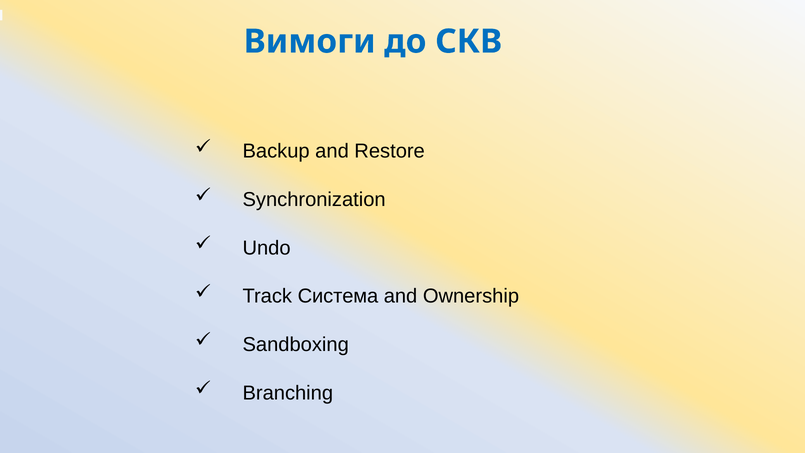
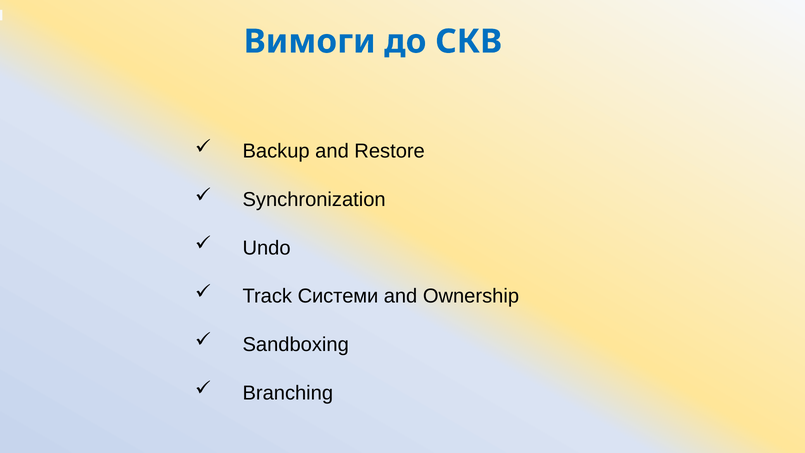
Система: Система -> Системи (338, 296)
